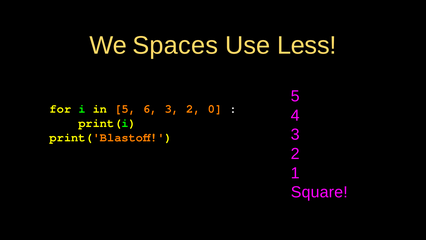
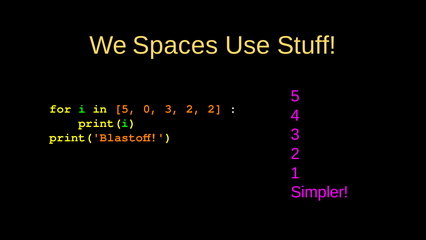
Less: Less -> Stuff (307, 45)
6: 6 -> 0 (150, 109)
2 0: 0 -> 2 (215, 109)
Square: Square -> Simpler (319, 192)
